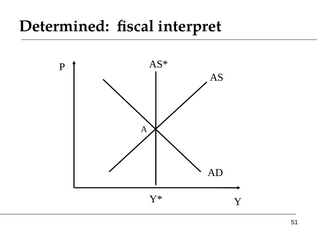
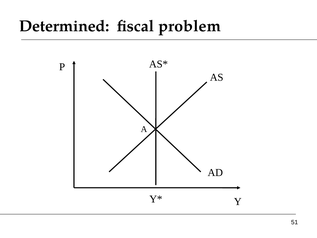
interpret: interpret -> problem (190, 26)
